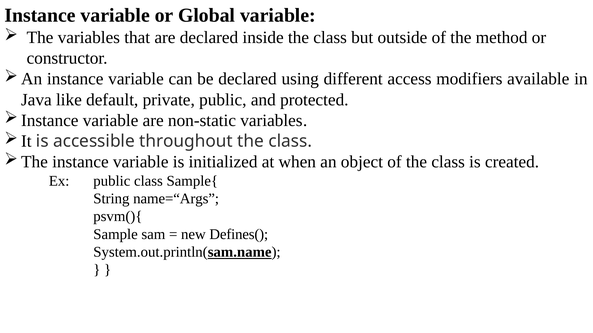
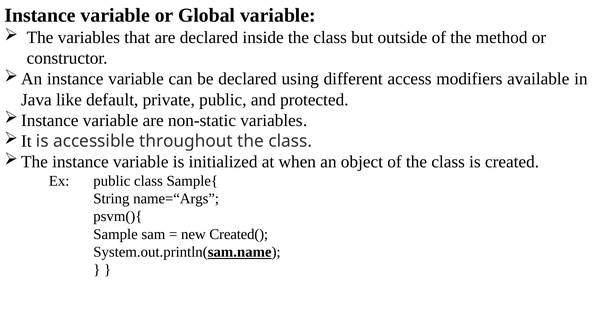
Defines(: Defines( -> Created( (239, 235)
